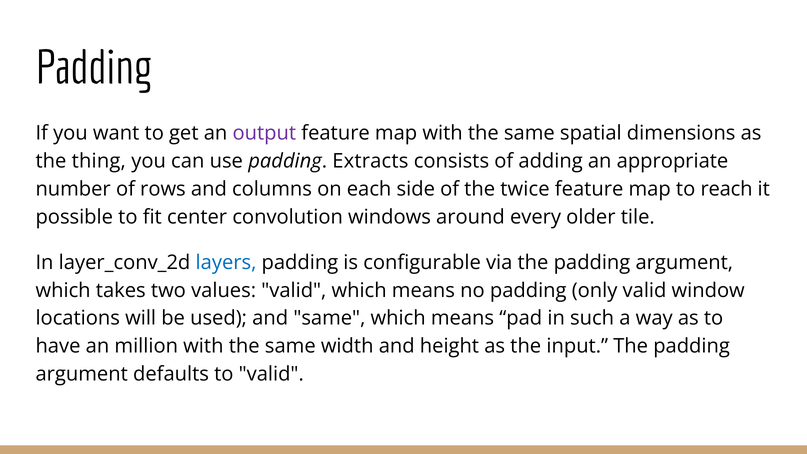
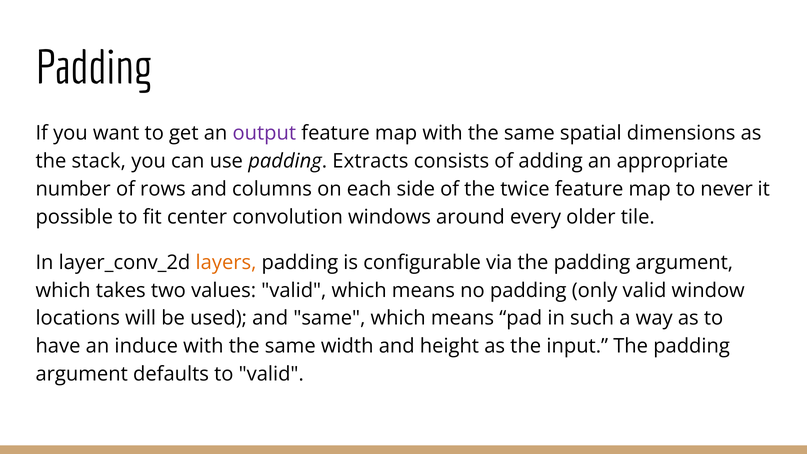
thing: thing -> stack (99, 161)
reach: reach -> never (727, 189)
layers colour: blue -> orange (226, 263)
million: million -> induce (146, 346)
